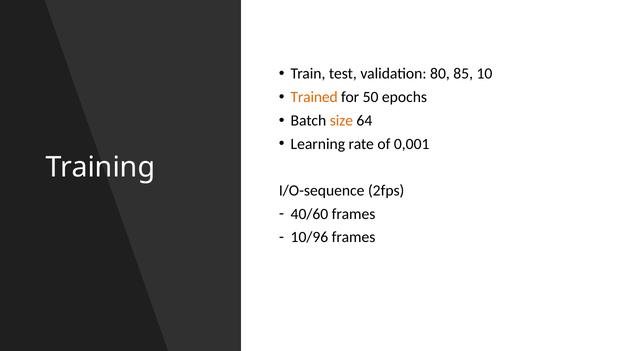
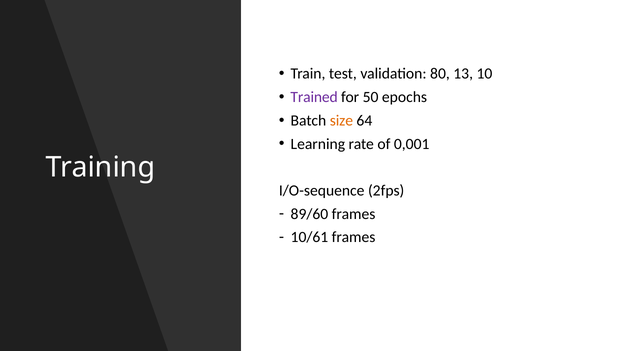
85: 85 -> 13 (463, 74)
Trained colour: orange -> purple (314, 97)
40/60: 40/60 -> 89/60 (309, 214)
10/96: 10/96 -> 10/61 (309, 237)
